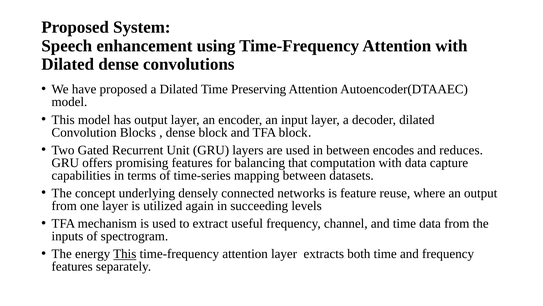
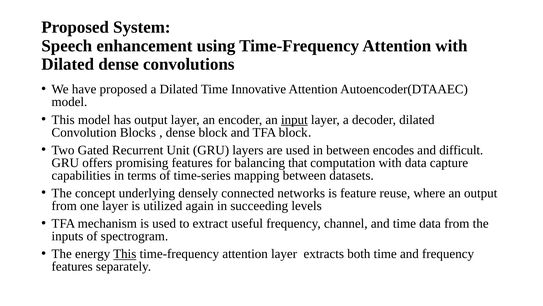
Preserving: Preserving -> Innovative (259, 89)
input underline: none -> present (294, 120)
reduces: reduces -> difficult (461, 150)
